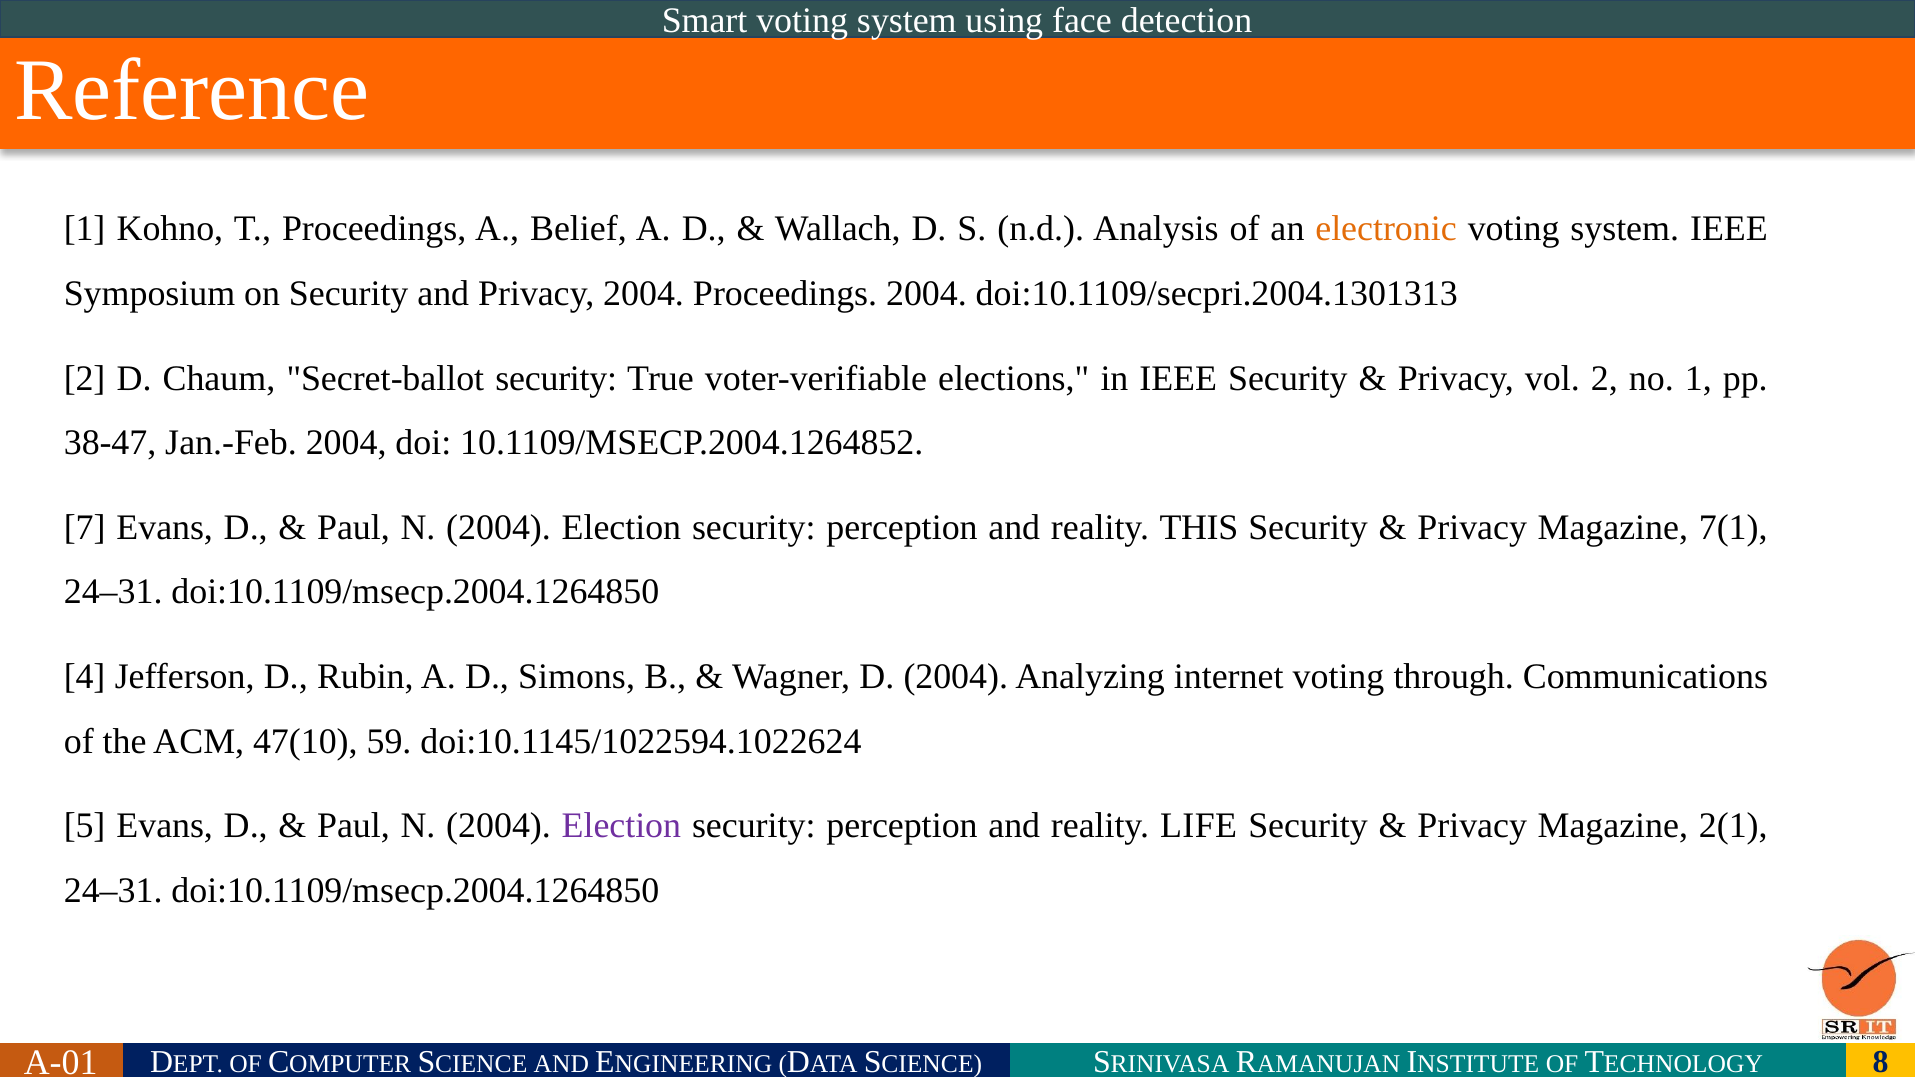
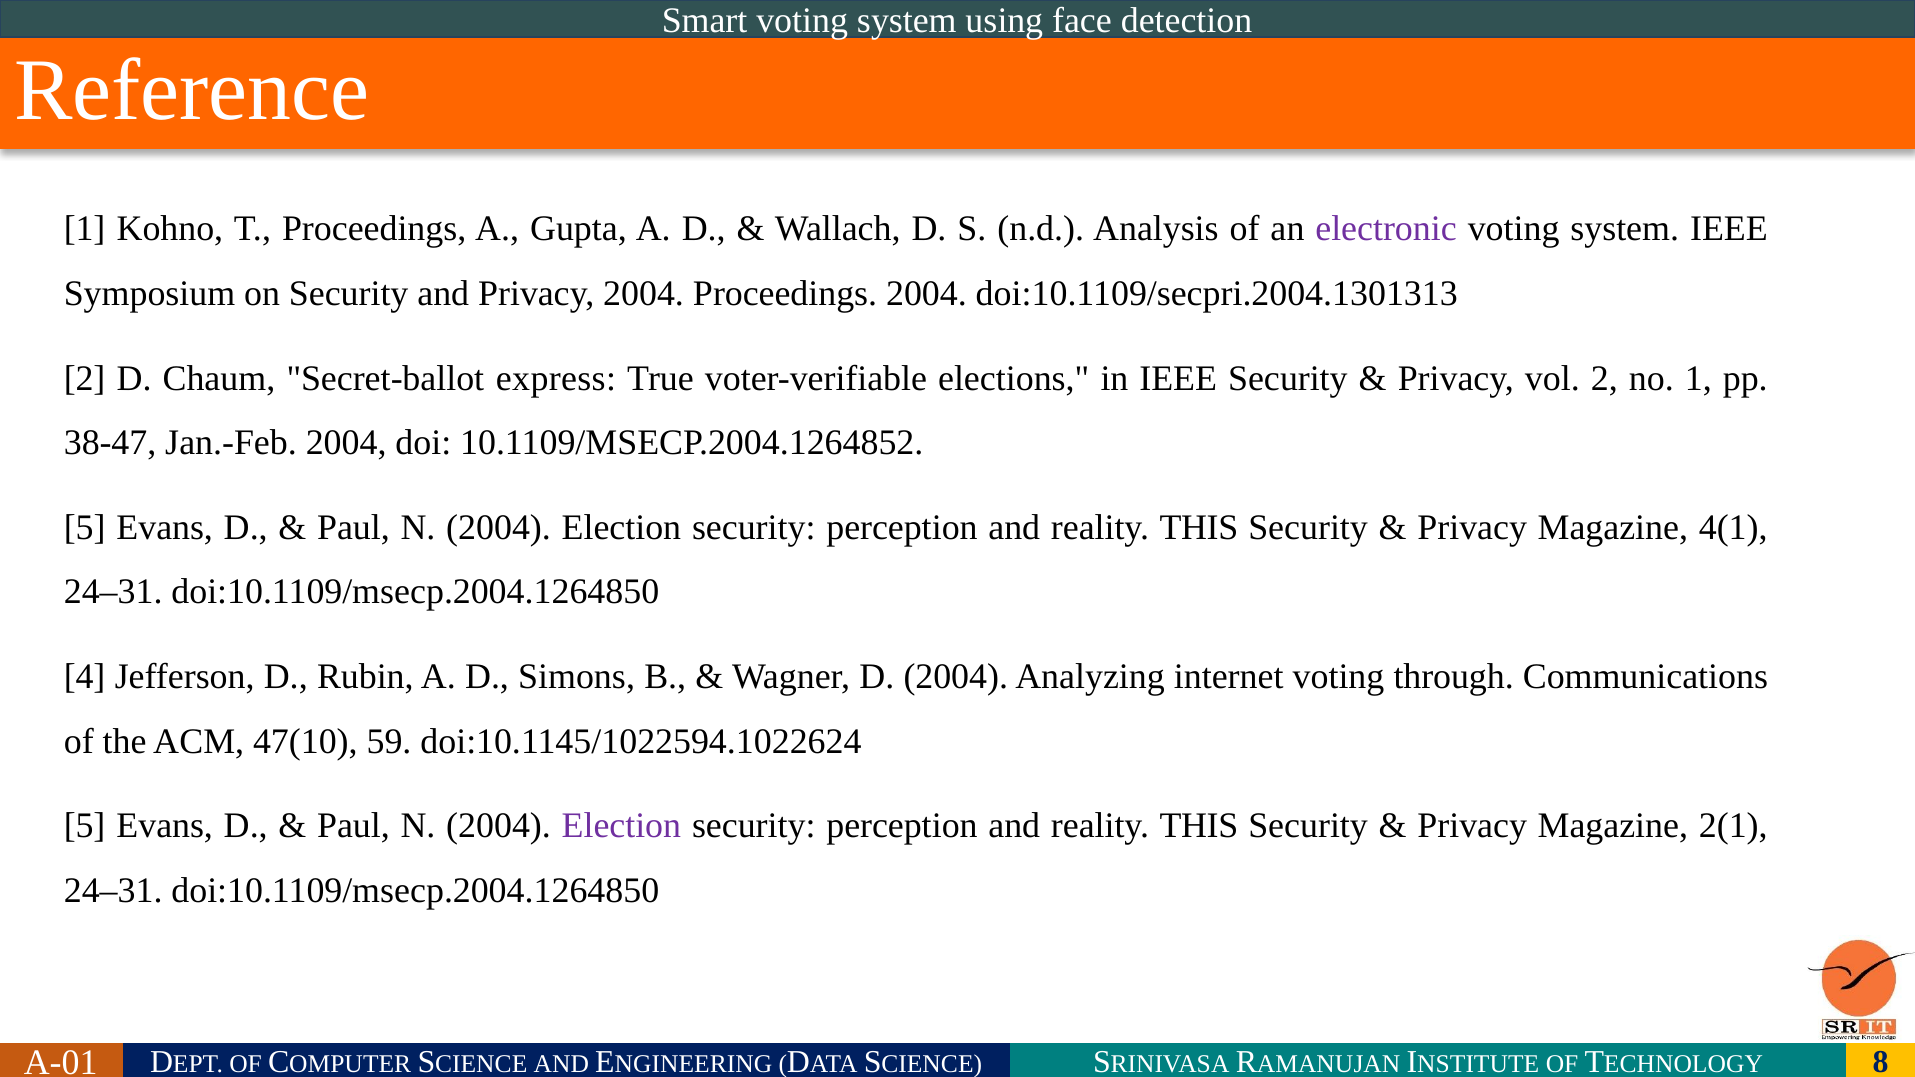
Belief: Belief -> Gupta (578, 229)
electronic colour: orange -> purple (1386, 229)
Secret-ballot security: security -> express (556, 378)
7: 7 -> 5 (85, 528)
7(1: 7(1 -> 4(1 (1733, 528)
LIFE: LIFE -> THIS (1199, 826)
